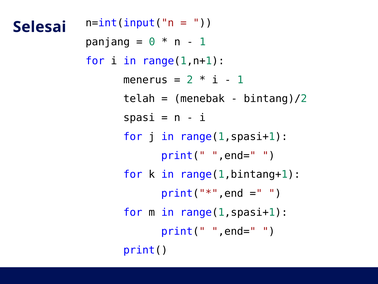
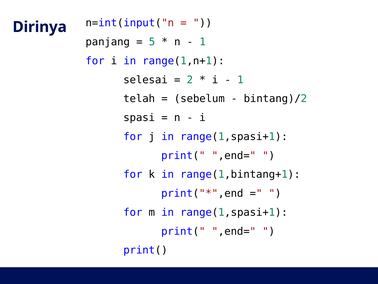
Selesai: Selesai -> Dirinya (40, 27)
0: 0 -> 5 (152, 42)
menerus: menerus -> selesai (146, 80)
menebak: menebak -> sebelum (199, 99)
